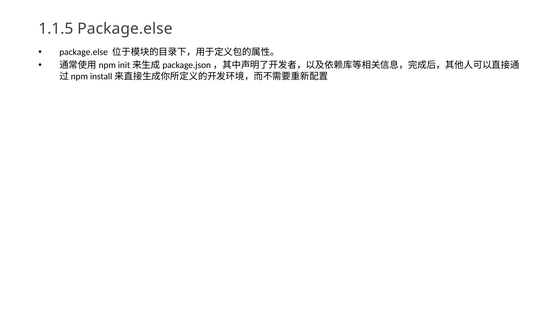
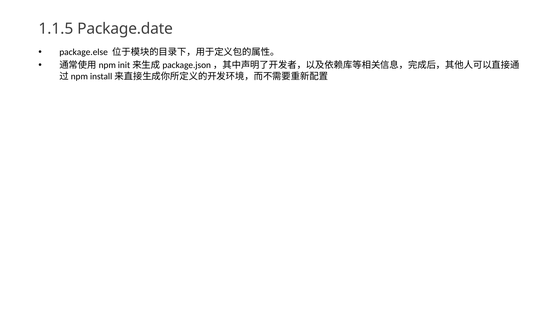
1.1.5 Package.else: Package.else -> Package.date (125, 29)
